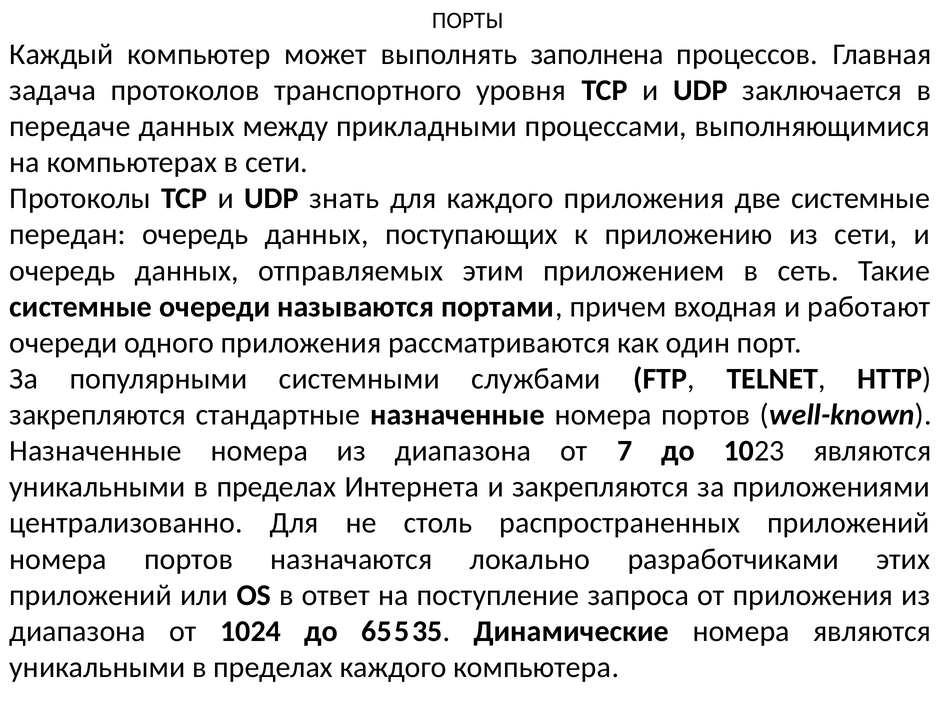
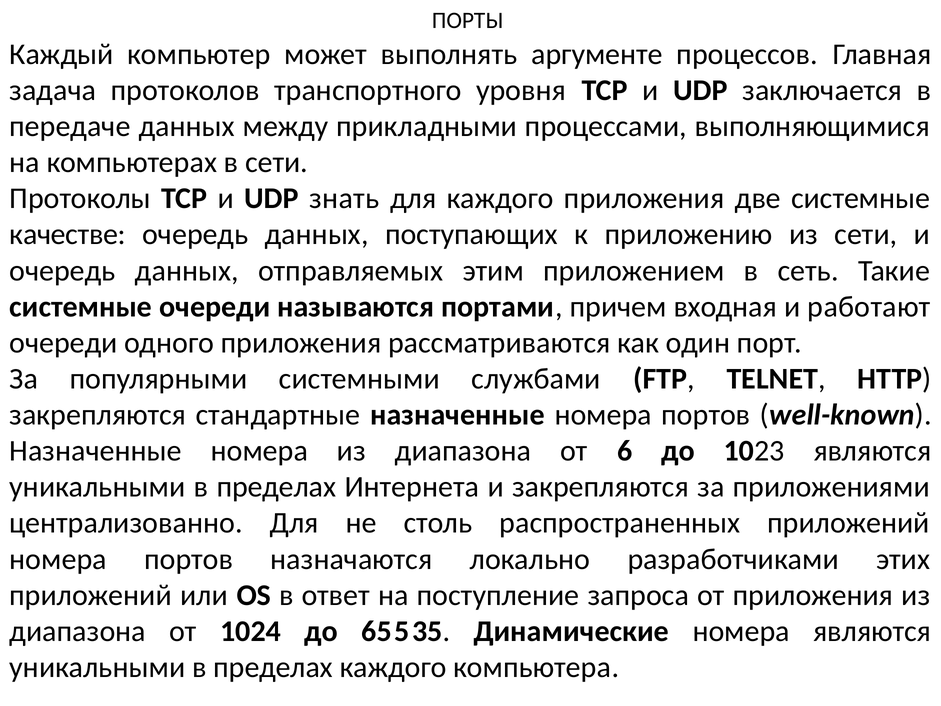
заполнена: заполнена -> аргументе (597, 54)
передан: передан -> качестве (68, 234)
7: 7 -> 6 (625, 451)
